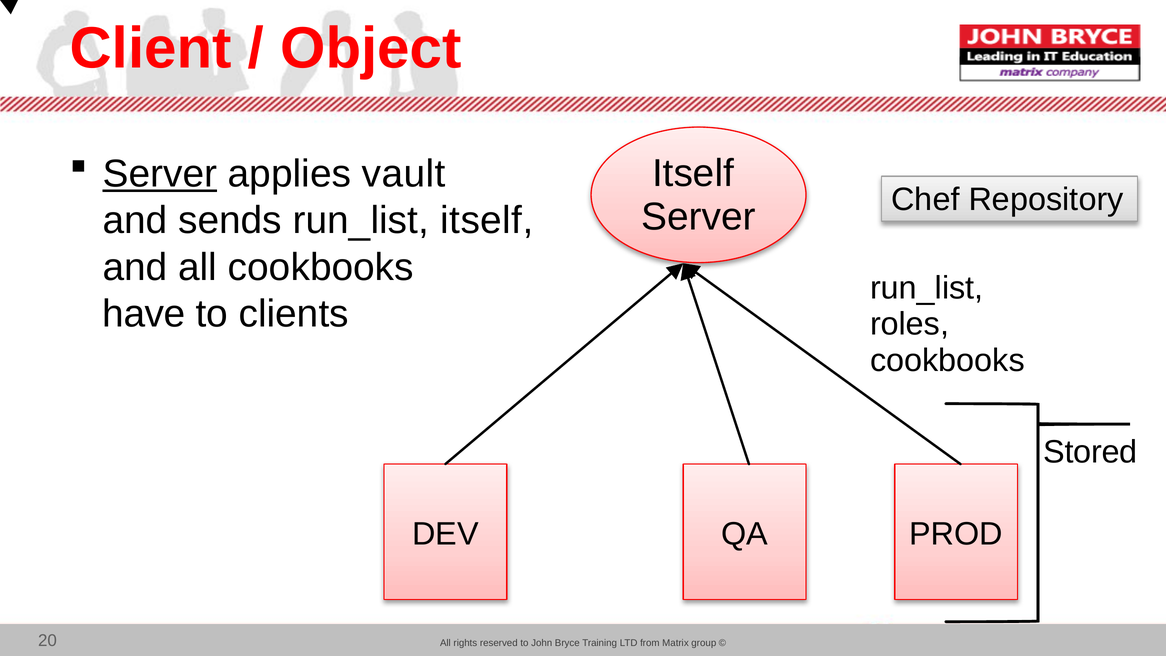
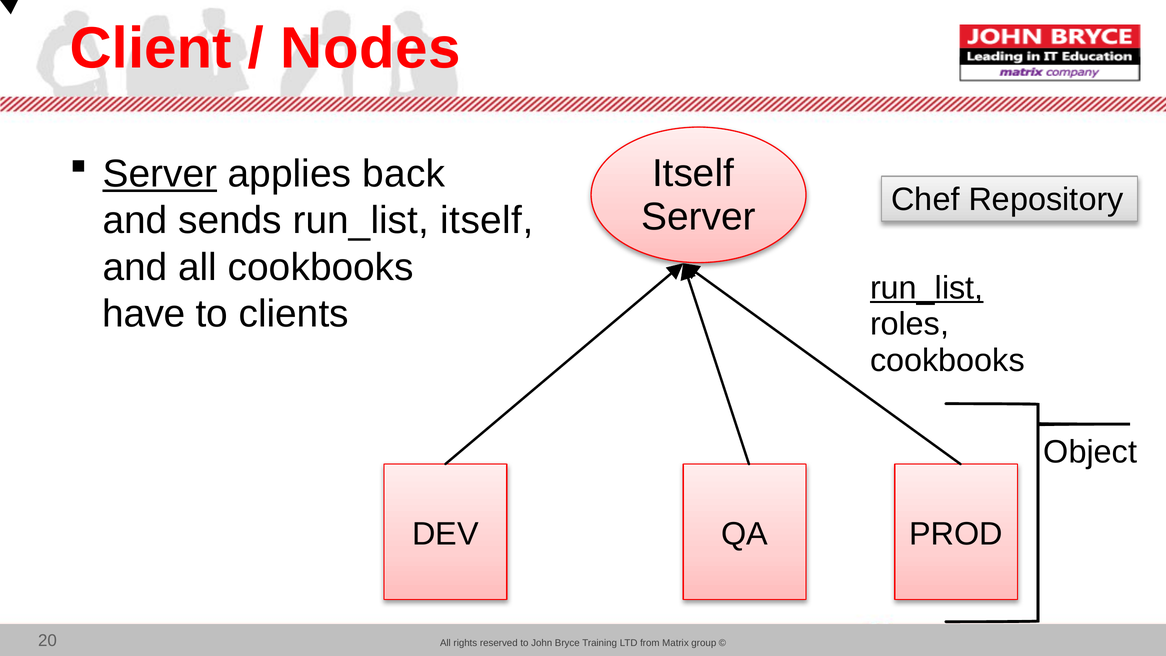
Object: Object -> Nodes (371, 49)
vault: vault -> back (404, 174)
run_list underline: none -> present (927, 288)
Stored: Stored -> Object (1090, 452)
